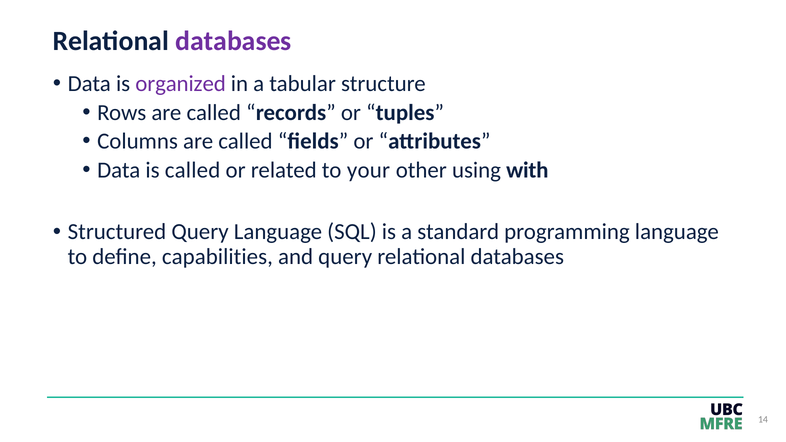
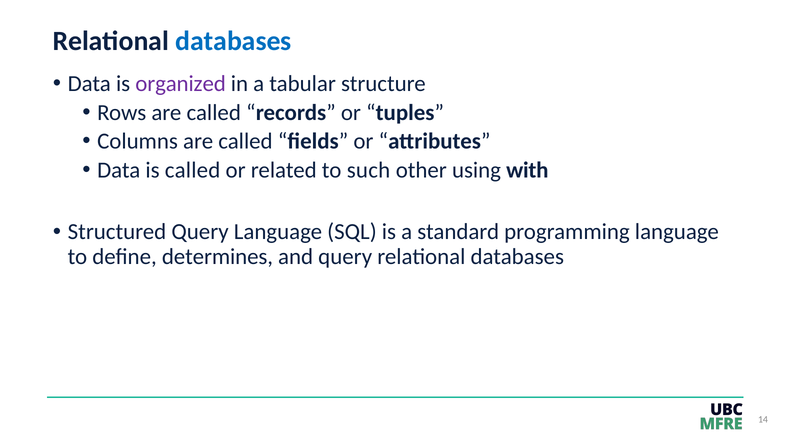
databases colour: purple -> blue (233, 41)
your: your -> such (369, 170)
capabilities: capabilities -> determines (217, 257)
